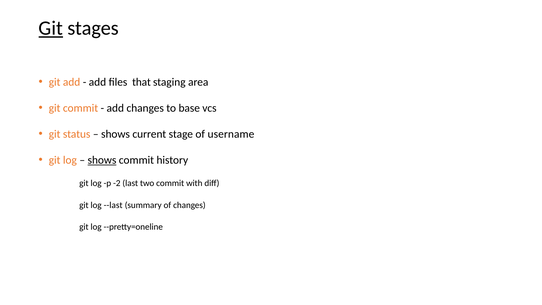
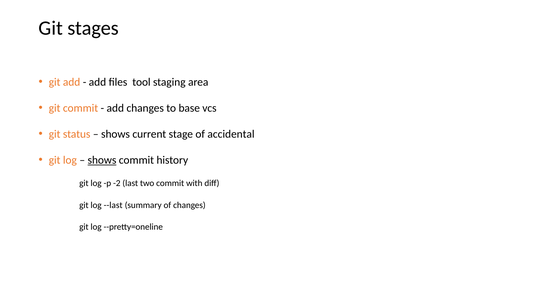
Git underline: present -> none (51, 28)
that: that -> tool (141, 82)
username: username -> accidental (231, 134)
